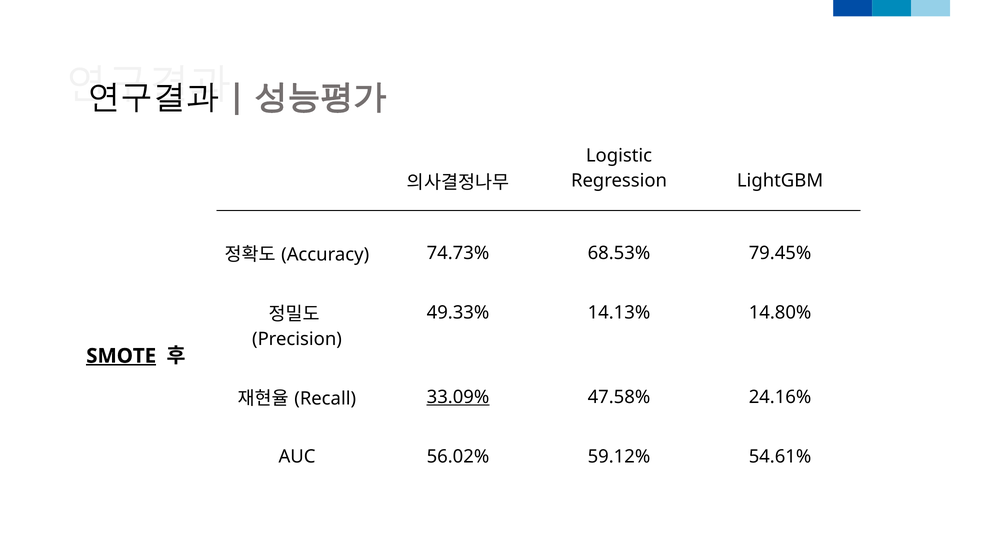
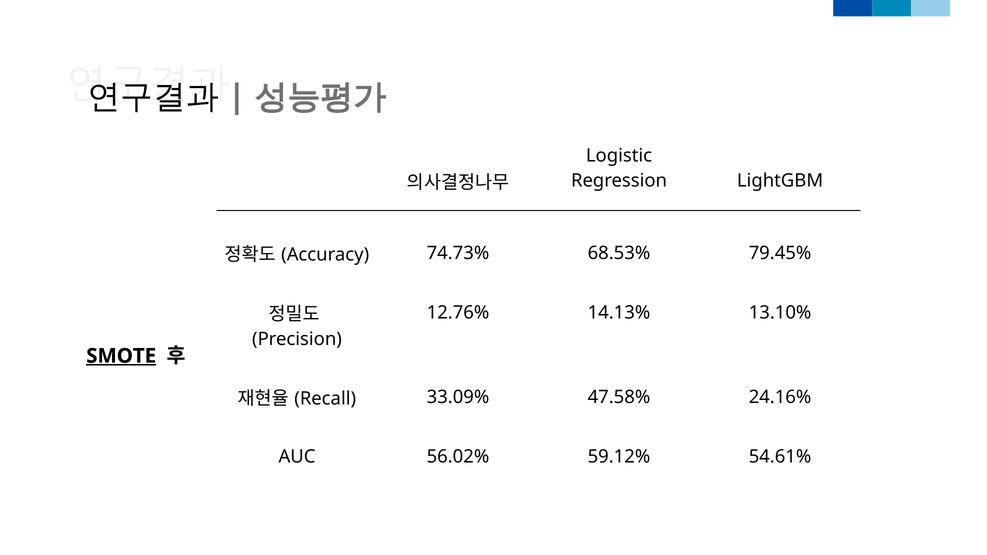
49.33%: 49.33% -> 12.76% (458, 313)
14.80%: 14.80% -> 13.10% (780, 313)
33.09% underline: present -> none (458, 397)
